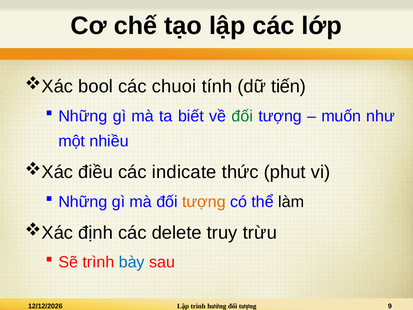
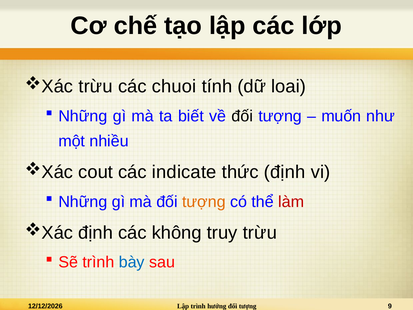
bool: bool -> trừu (96, 86)
tiến: tiến -> loai (289, 86)
đối colour: green -> black (242, 116)
điều: điều -> cout (96, 172)
thức phut: phut -> định (285, 172)
làm colour: black -> red (291, 202)
delete: delete -> không (177, 232)
